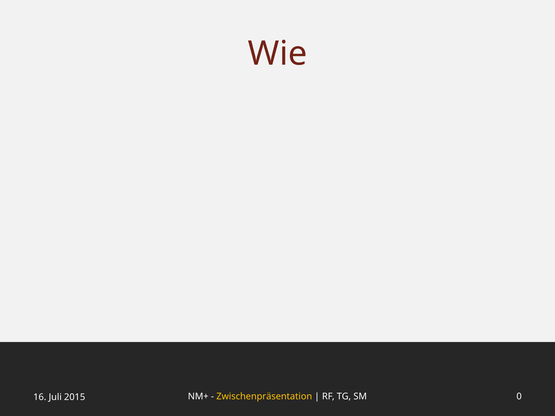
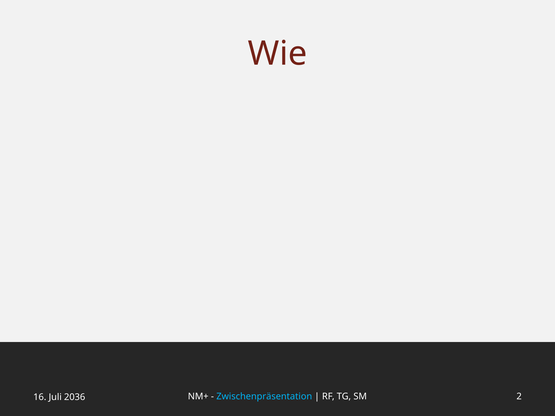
Zwischenpräsentation colour: yellow -> light blue (264, 397)
0: 0 -> 2 (519, 397)
2015: 2015 -> 2036 (75, 398)
